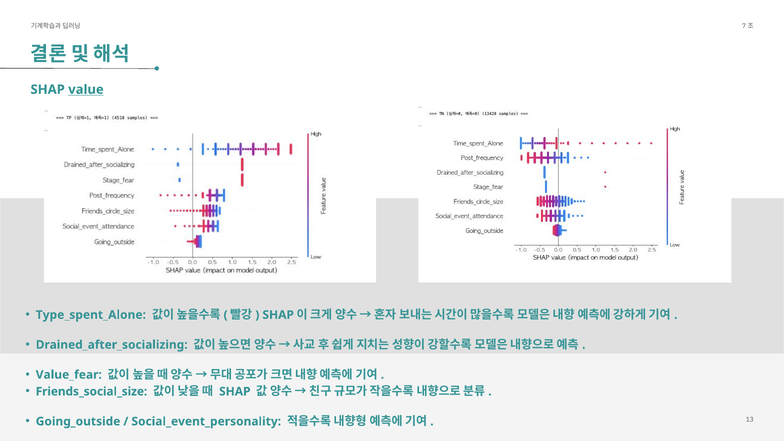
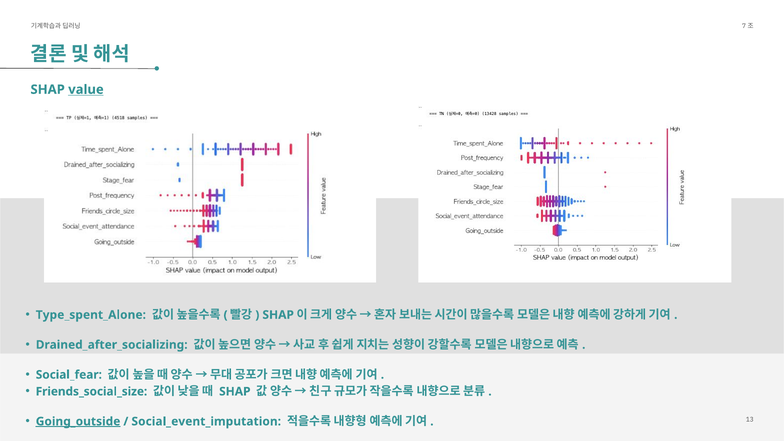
Value_fear: Value_fear -> Social_fear (69, 375)
Going_outside underline: none -> present (78, 421)
Social_event_personality: Social_event_personality -> Social_event_imputation (206, 421)
